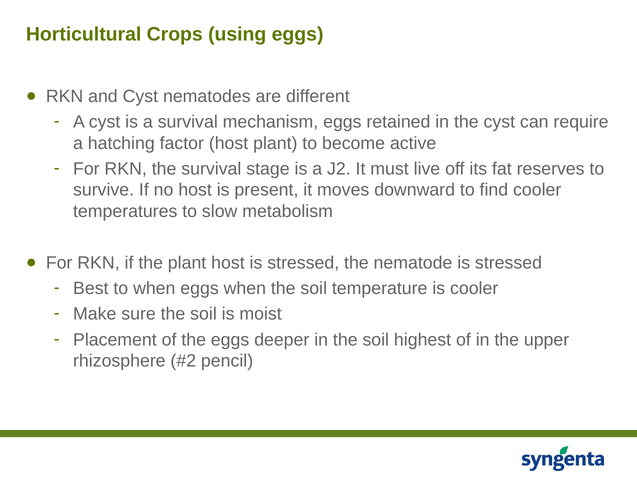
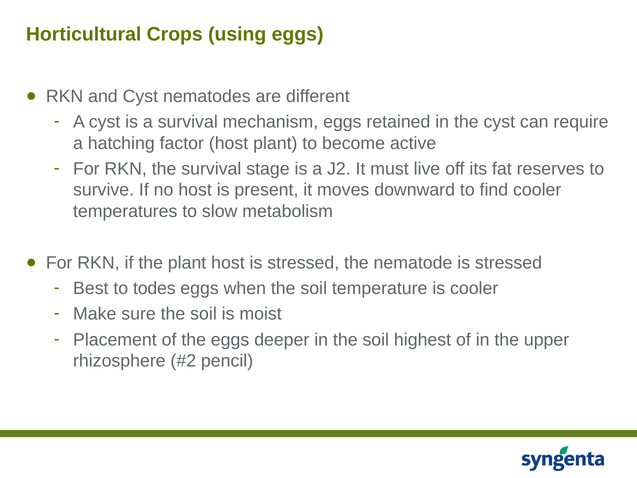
to when: when -> todes (154, 288)
